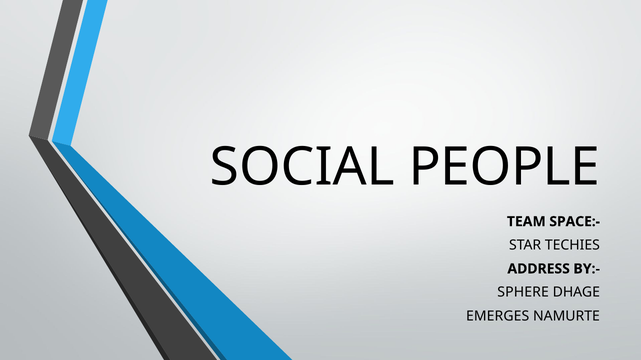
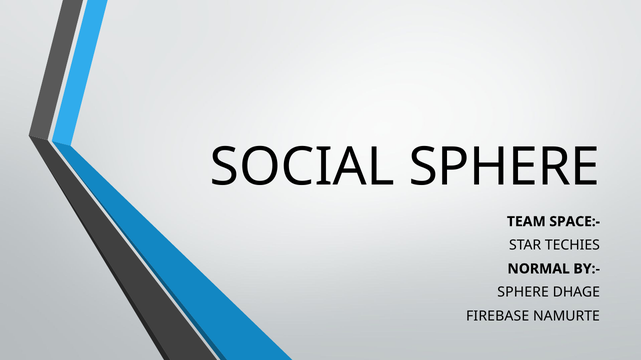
SOCIAL PEOPLE: PEOPLE -> SPHERE (504, 168)
ADDRESS: ADDRESS -> NORMAL (539, 269)
EMERGES: EMERGES -> FIREBASE (498, 316)
